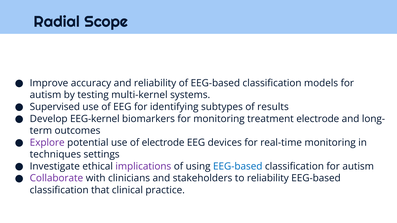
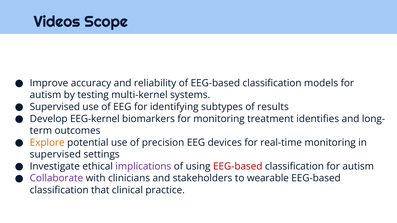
Radial: Radial -> Videos (57, 22)
treatment electrode: electrode -> identifies (318, 119)
Explore colour: purple -> orange (47, 143)
of electrode: electrode -> precision (163, 143)
techniques: techniques -> supervised (55, 155)
EEG-based colour: blue -> red (238, 167)
to reliability: reliability -> wearable (268, 178)
